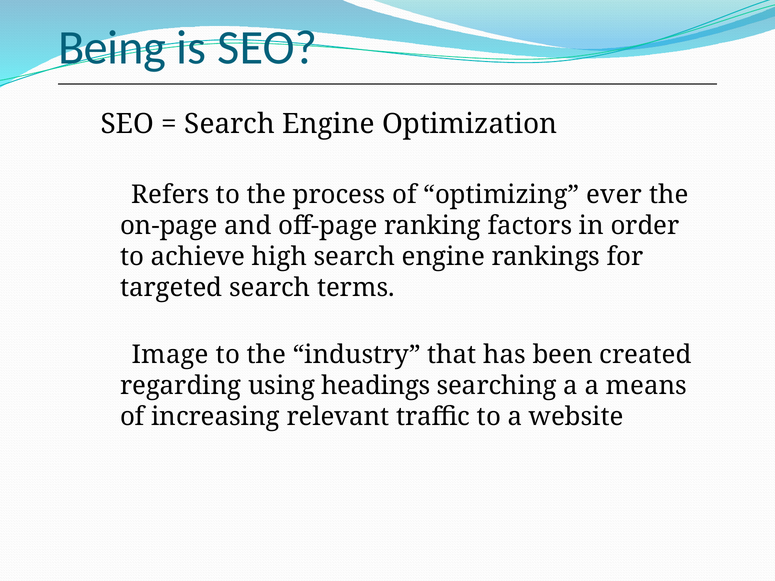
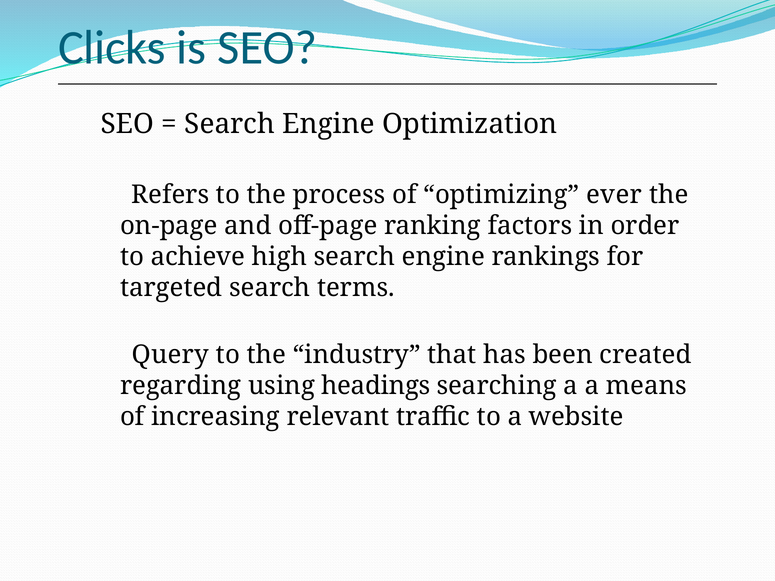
Being: Being -> Clicks (112, 48)
Image: Image -> Query (170, 355)
